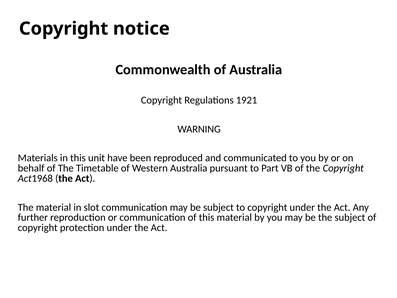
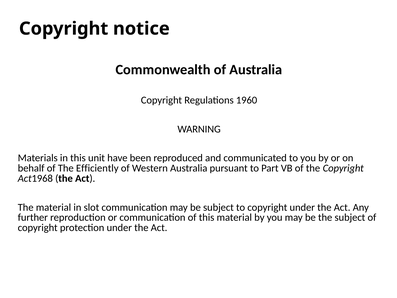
1921: 1921 -> 1960 (247, 100)
Timetable: Timetable -> Efficiently (97, 168)
